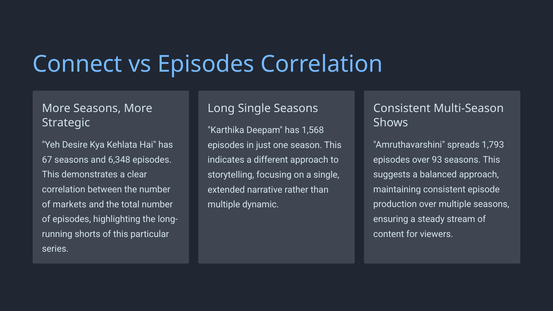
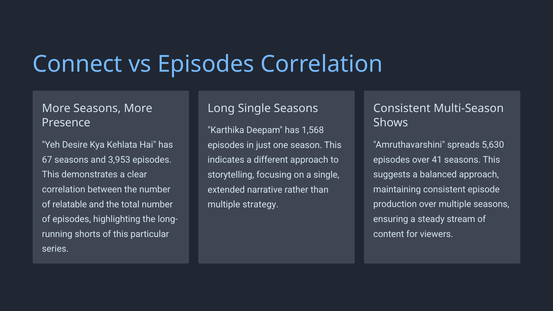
Strategic: Strategic -> Presence (66, 123)
1,793: 1,793 -> 5,630 (493, 145)
6,348: 6,348 -> 3,953 (119, 160)
93: 93 -> 41 (437, 160)
markets: markets -> relatable (70, 204)
dynamic: dynamic -> strategy (261, 205)
